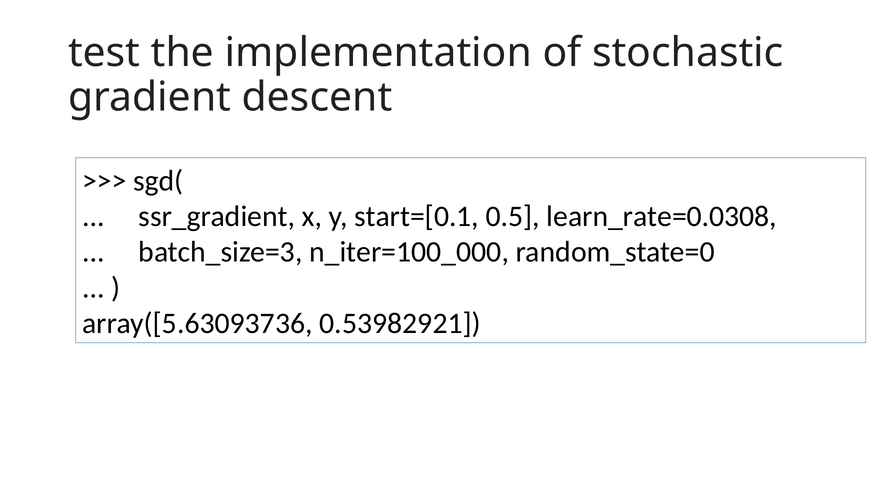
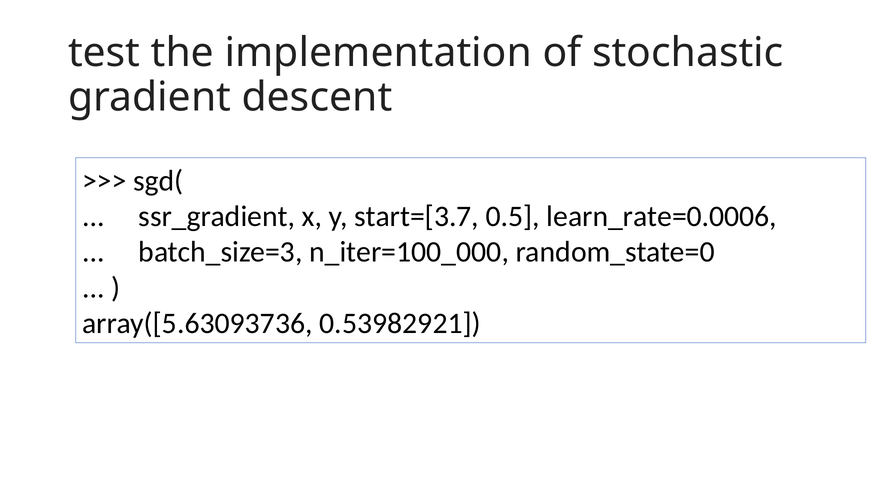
start=[0.1: start=[0.1 -> start=[3.7 (417, 217)
learn_rate=0.0308: learn_rate=0.0308 -> learn_rate=0.0006 (662, 217)
